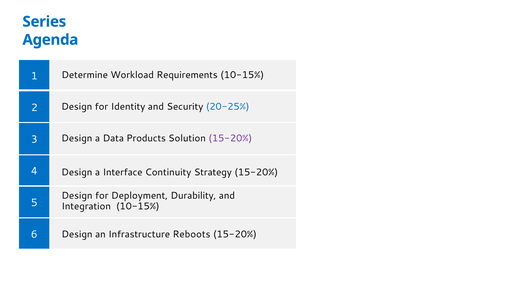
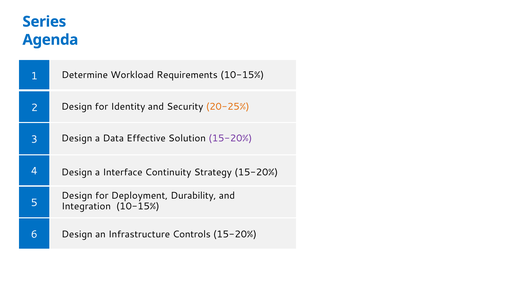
20-25% colour: blue -> orange (228, 107)
Products: Products -> Effective (146, 138)
Reboots: Reboots -> Controls (192, 234)
